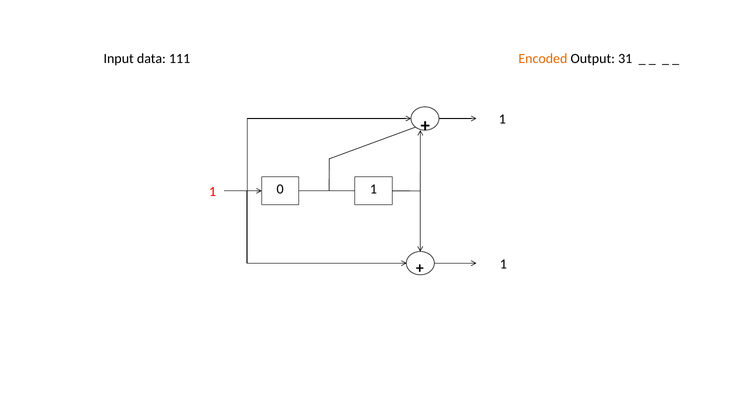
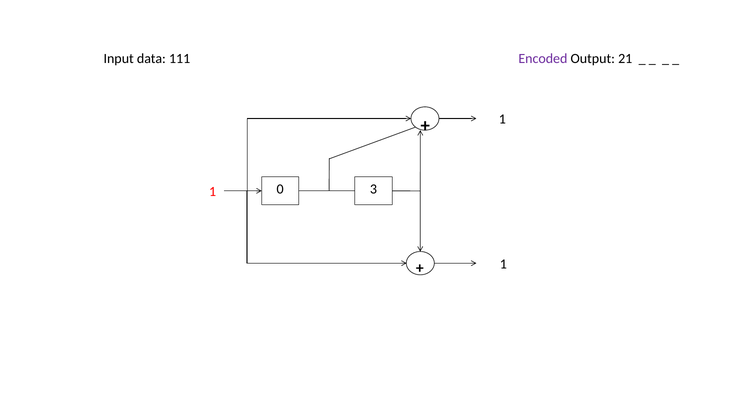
Encoded colour: orange -> purple (543, 59)
31: 31 -> 21 (625, 59)
0 1: 1 -> 3 (373, 189)
